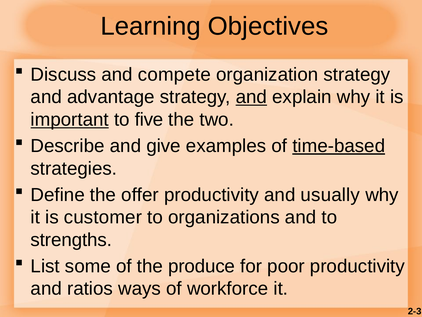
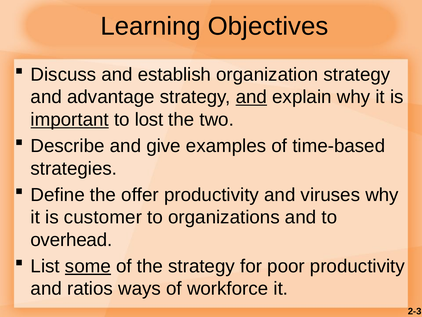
compete: compete -> establish (174, 74)
five: five -> lost (149, 119)
time-based underline: present -> none (339, 146)
usually: usually -> viruses (330, 195)
strengths: strengths -> overhead (71, 240)
some underline: none -> present (88, 266)
the produce: produce -> strategy (202, 266)
